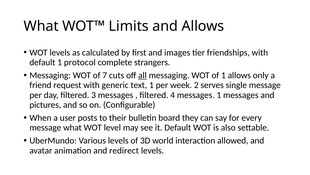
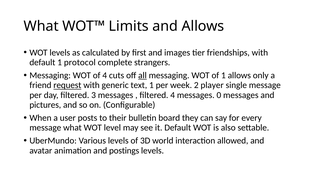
of 7: 7 -> 4 (105, 75)
request underline: none -> present (67, 85)
serves: serves -> player (212, 85)
messages 1: 1 -> 0 (219, 95)
redirect: redirect -> postings (124, 150)
